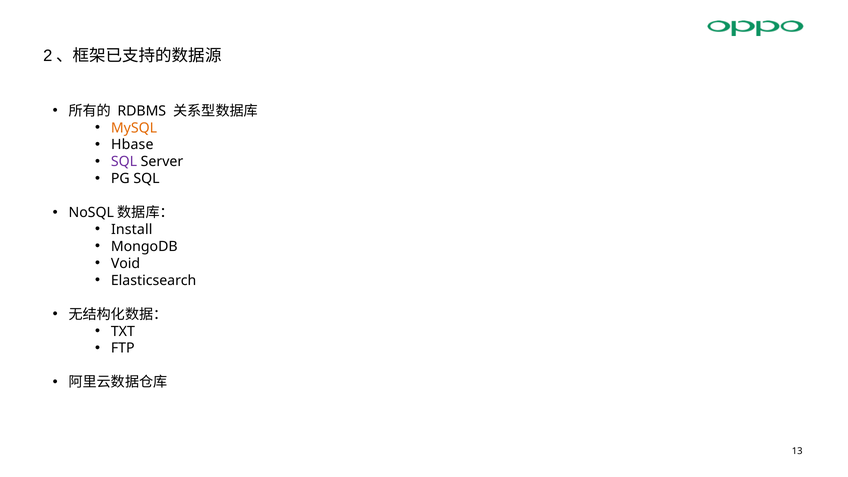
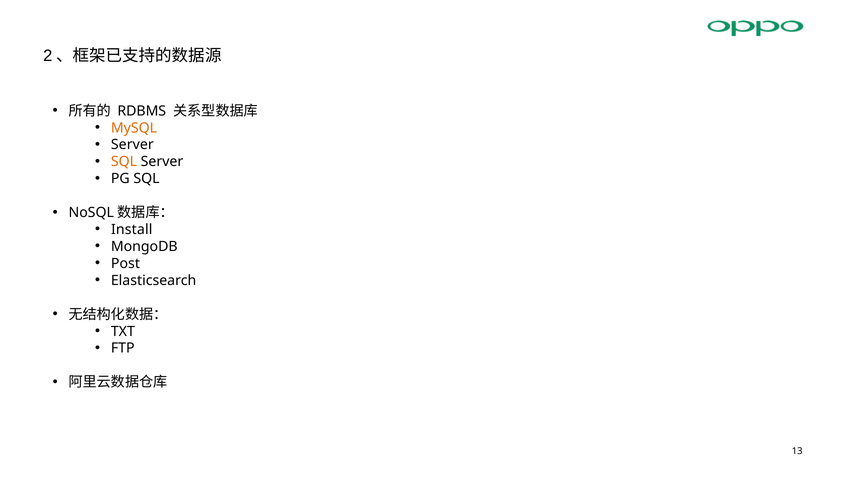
Hbase: Hbase -> Server (132, 145)
SQL colour: purple -> orange (124, 162)
Void: Void -> Post (125, 264)
